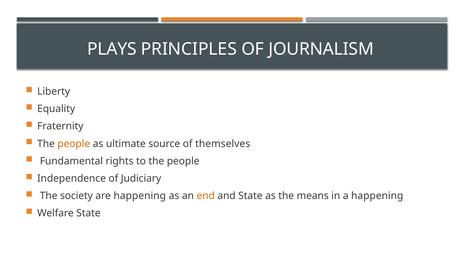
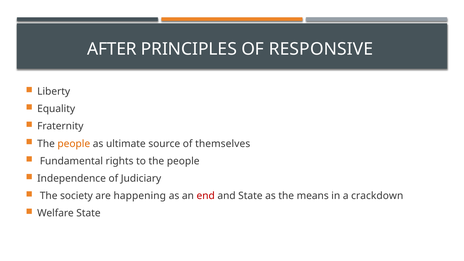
PLAYS: PLAYS -> AFTER (112, 49)
JOURNALISM: JOURNALISM -> RESPONSIVE (321, 49)
end colour: orange -> red (206, 196)
a happening: happening -> crackdown (377, 196)
